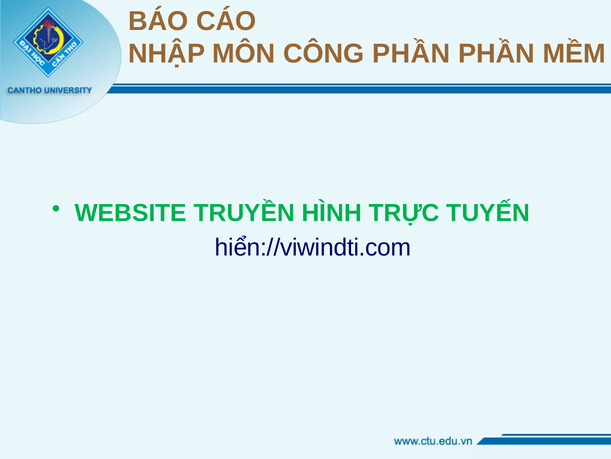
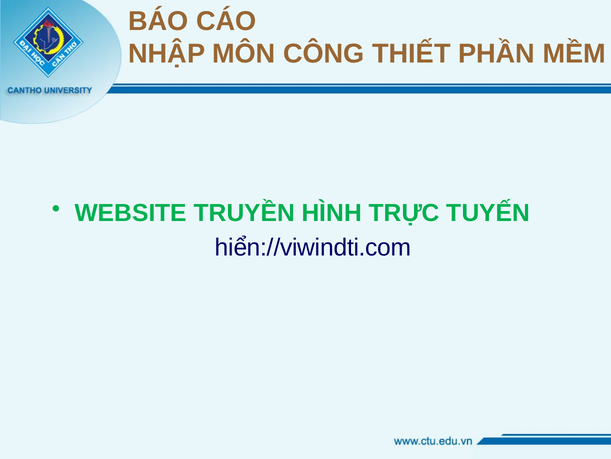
CÔNG PHẦN: PHẦN -> THIẾT (411, 54)
